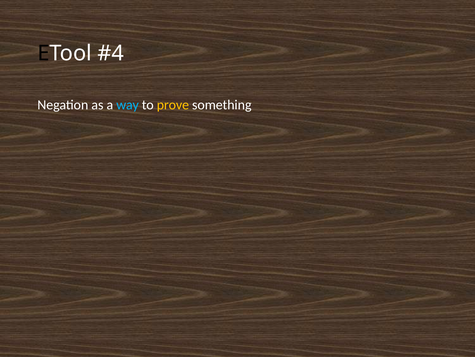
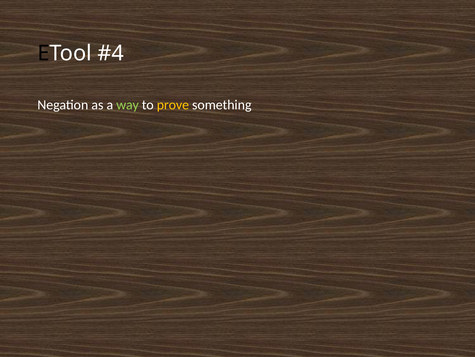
way colour: light blue -> light green (128, 105)
